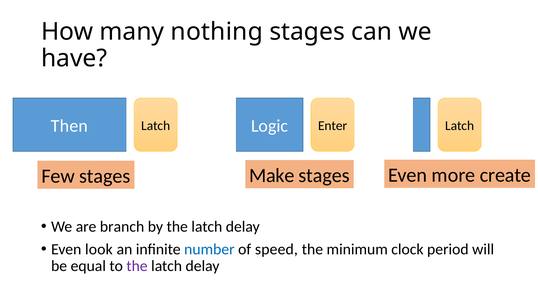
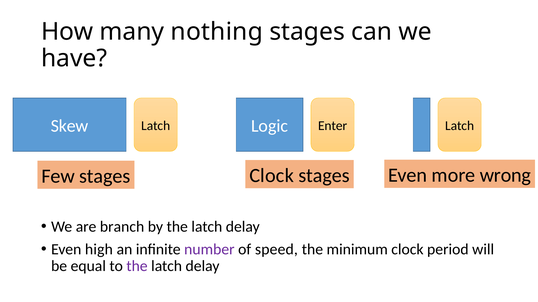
Then: Then -> Skew (70, 126)
stages Make: Make -> Clock (272, 176)
create: create -> wrong (505, 176)
look: look -> high (99, 250)
number colour: blue -> purple (209, 250)
